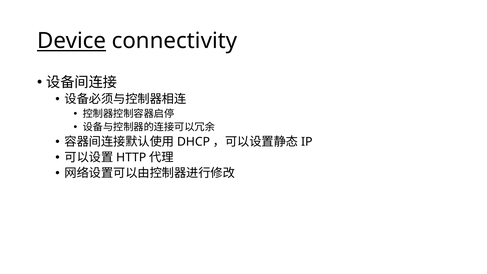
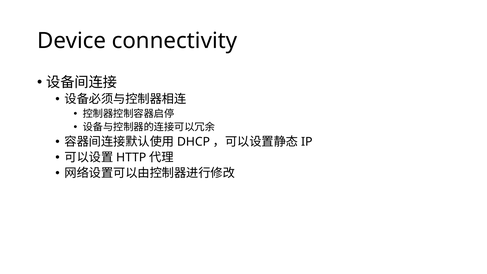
Device underline: present -> none (72, 41)
